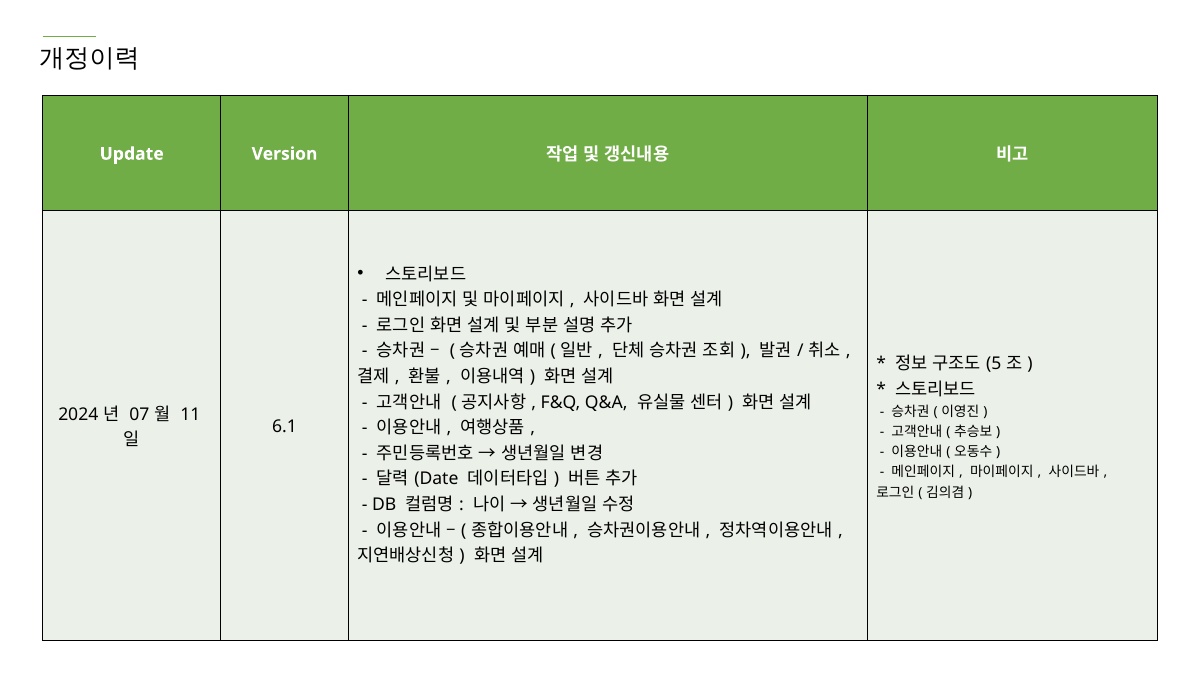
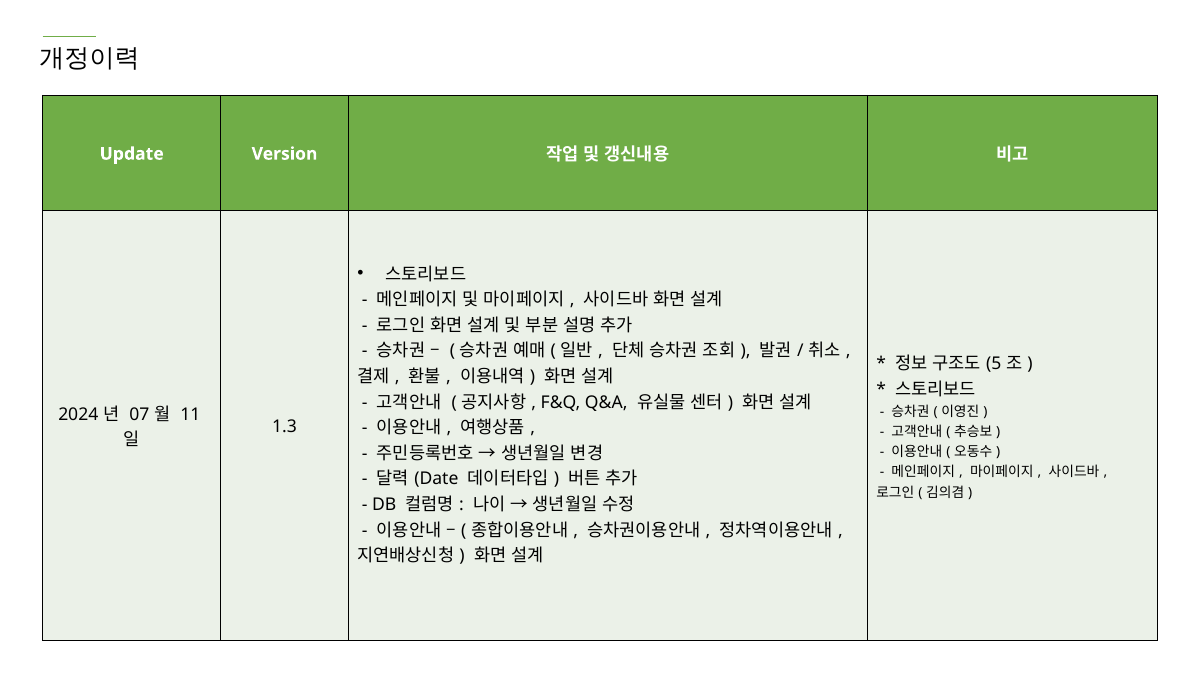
6.1: 6.1 -> 1.3 (285, 426)
